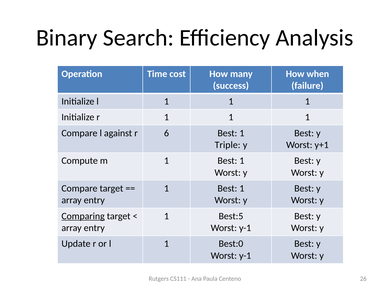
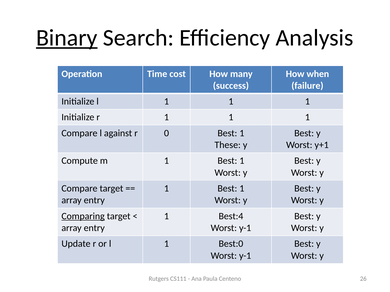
Binary underline: none -> present (67, 38)
6: 6 -> 0 (167, 133)
Triple: Triple -> These (228, 145)
Best:5: Best:5 -> Best:4 (231, 216)
